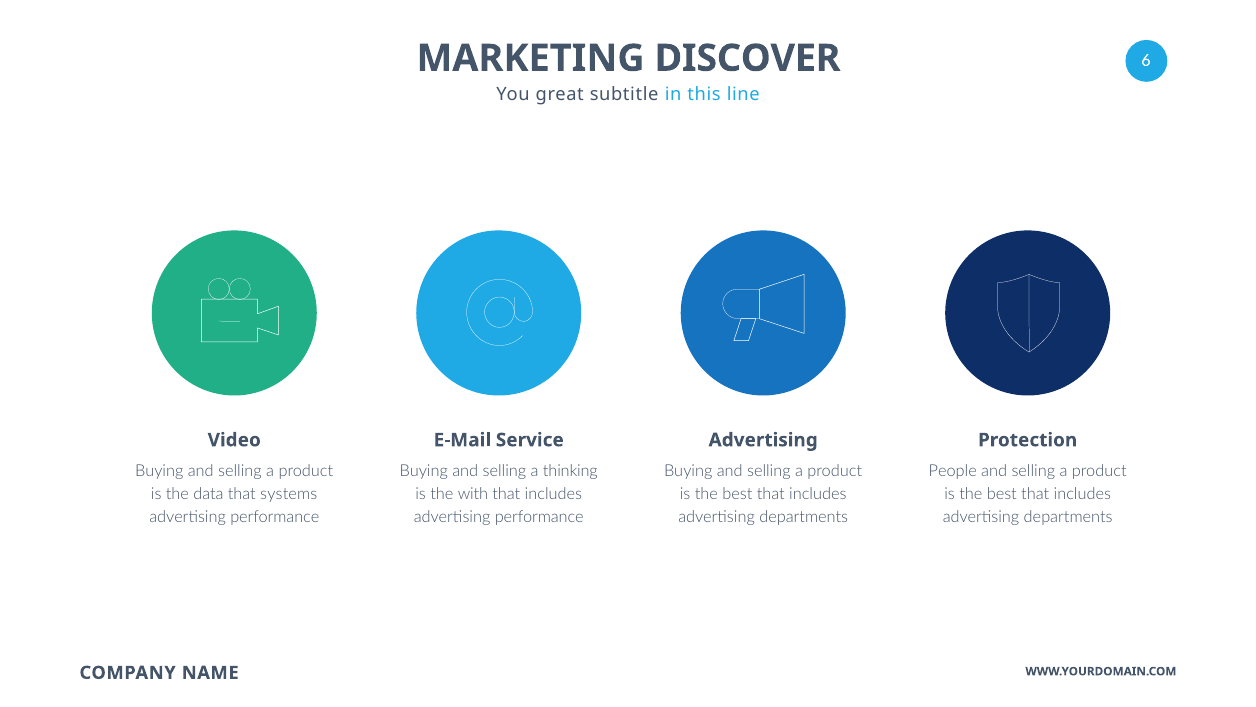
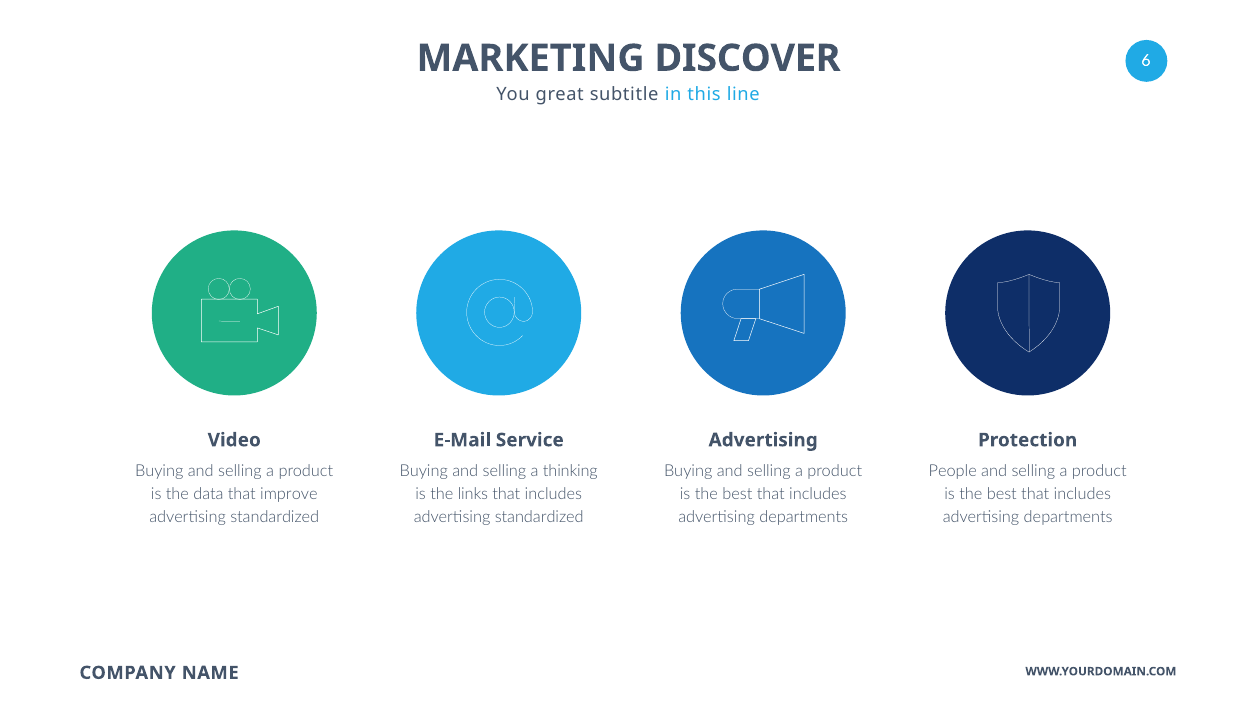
systems: systems -> improve (289, 494)
with: with -> links (473, 494)
performance: performance -> standardized (275, 517)
performance: performance -> standardized (539, 517)
